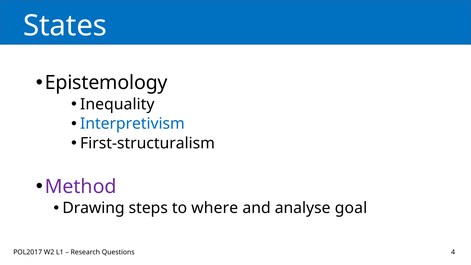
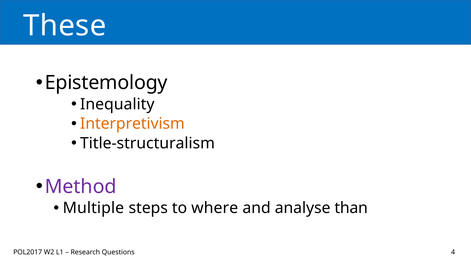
States: States -> These (65, 26)
Interpretivism colour: blue -> orange (132, 124)
First-structuralism: First-structuralism -> Title-structuralism (147, 143)
Drawing: Drawing -> Multiple (93, 208)
goal: goal -> than (351, 208)
